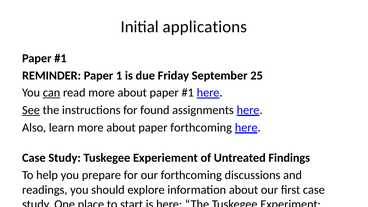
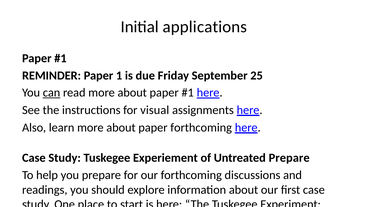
See underline: present -> none (31, 110)
found: found -> visual (155, 110)
Untreated Findings: Findings -> Prepare (289, 158)
